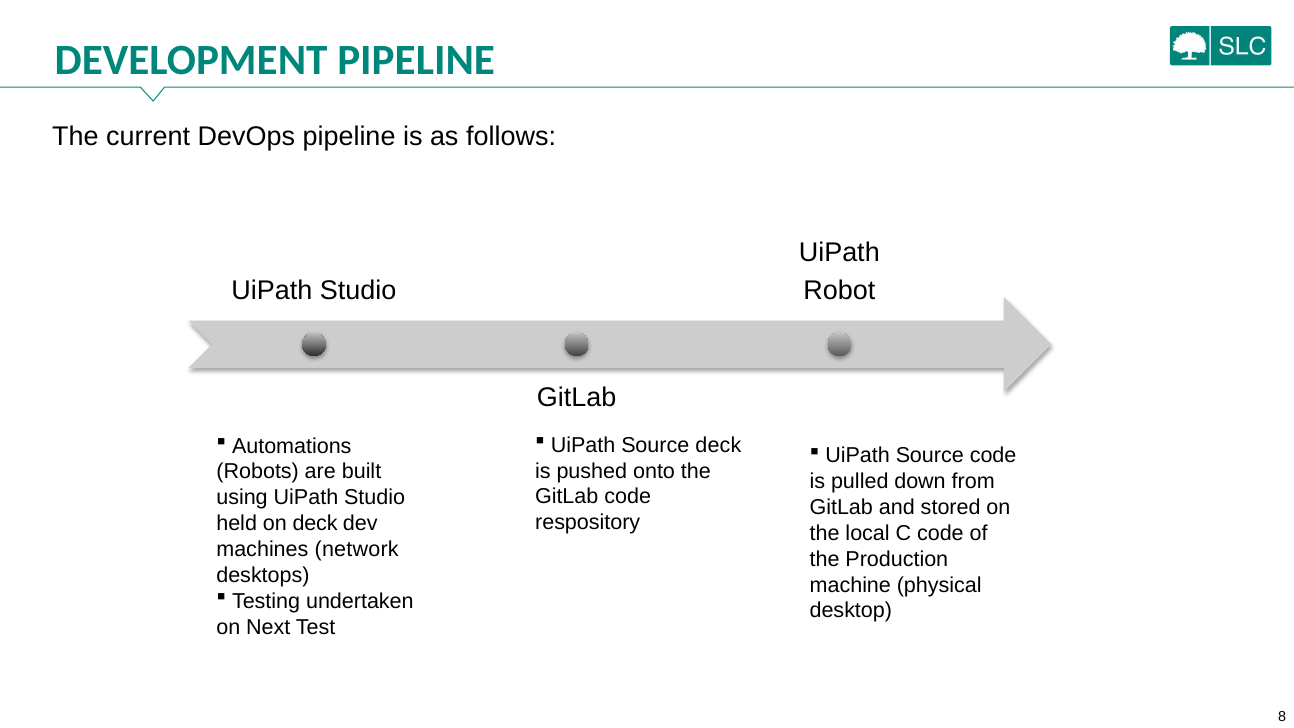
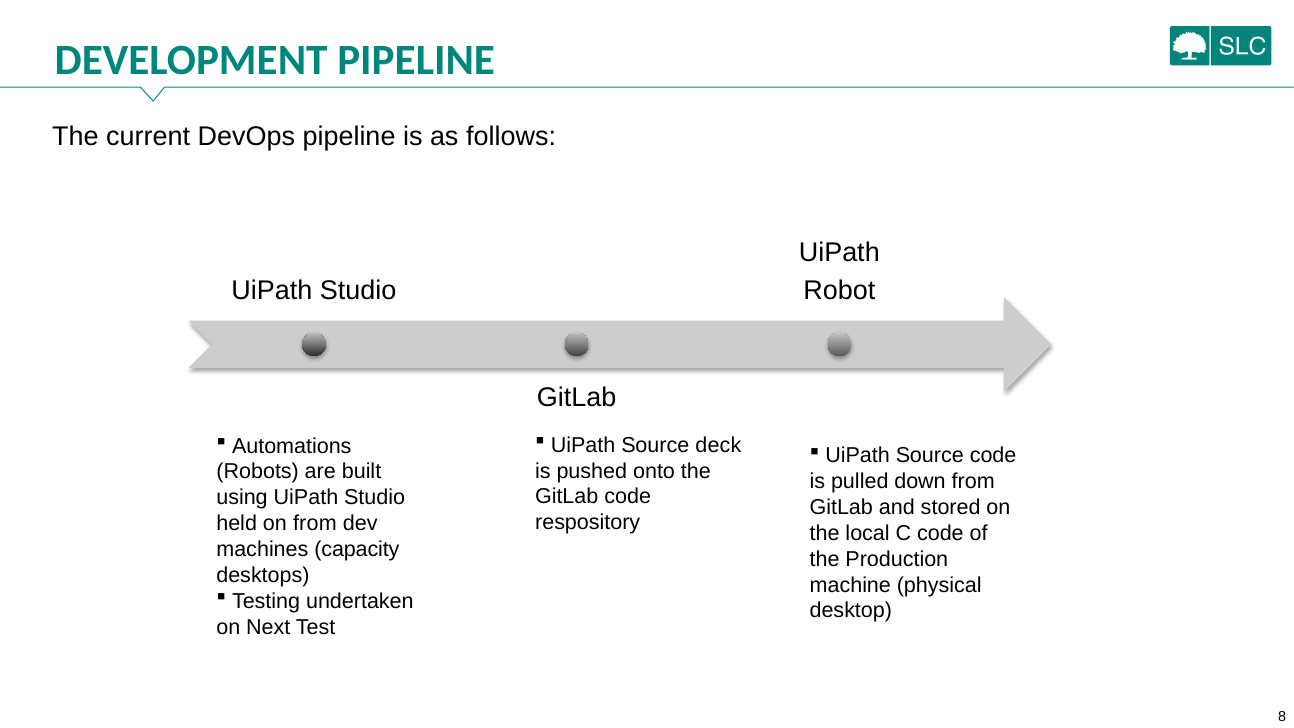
on deck: deck -> from (315, 524)
network: network -> capacity (357, 549)
